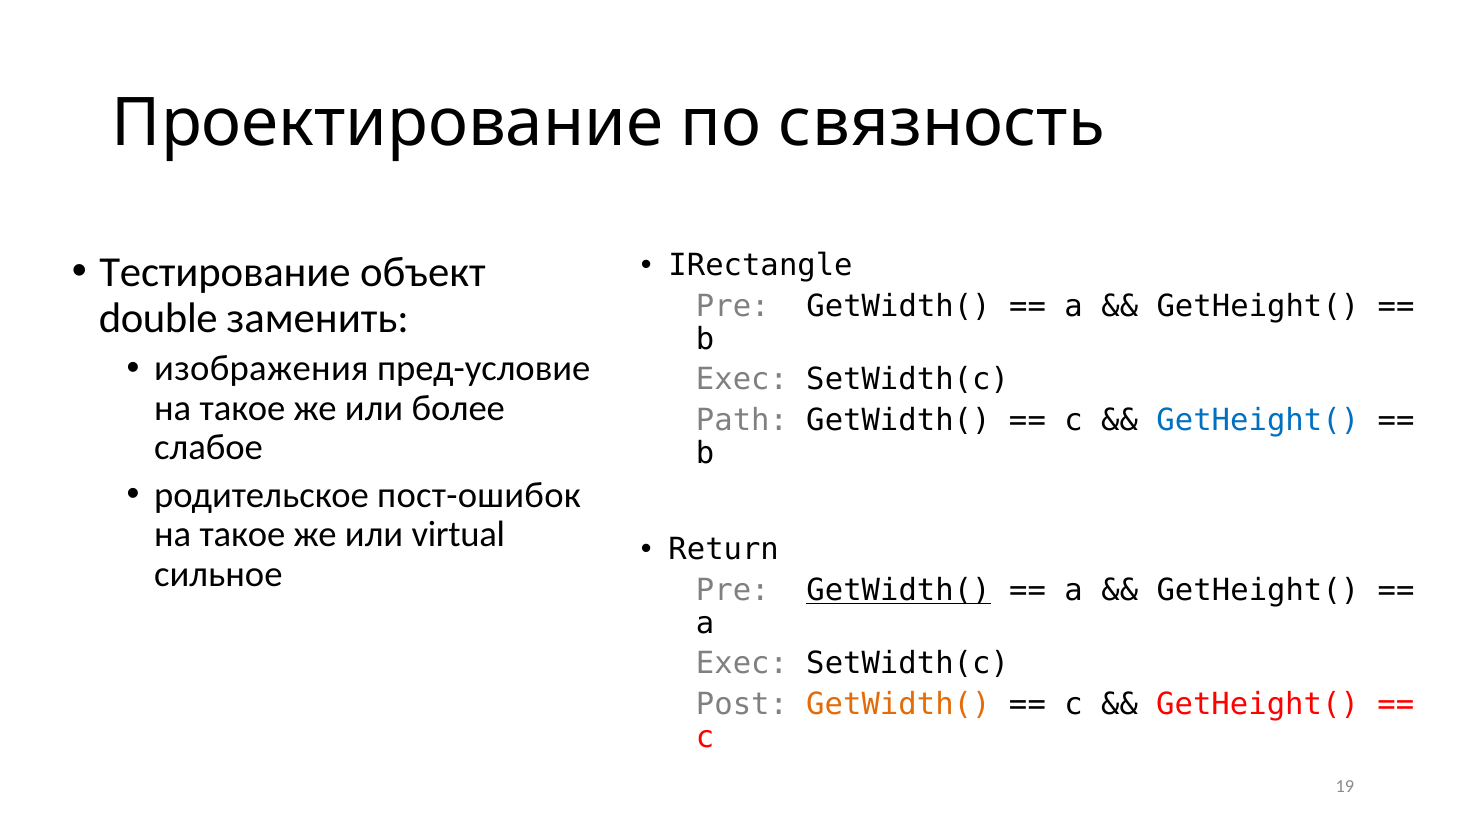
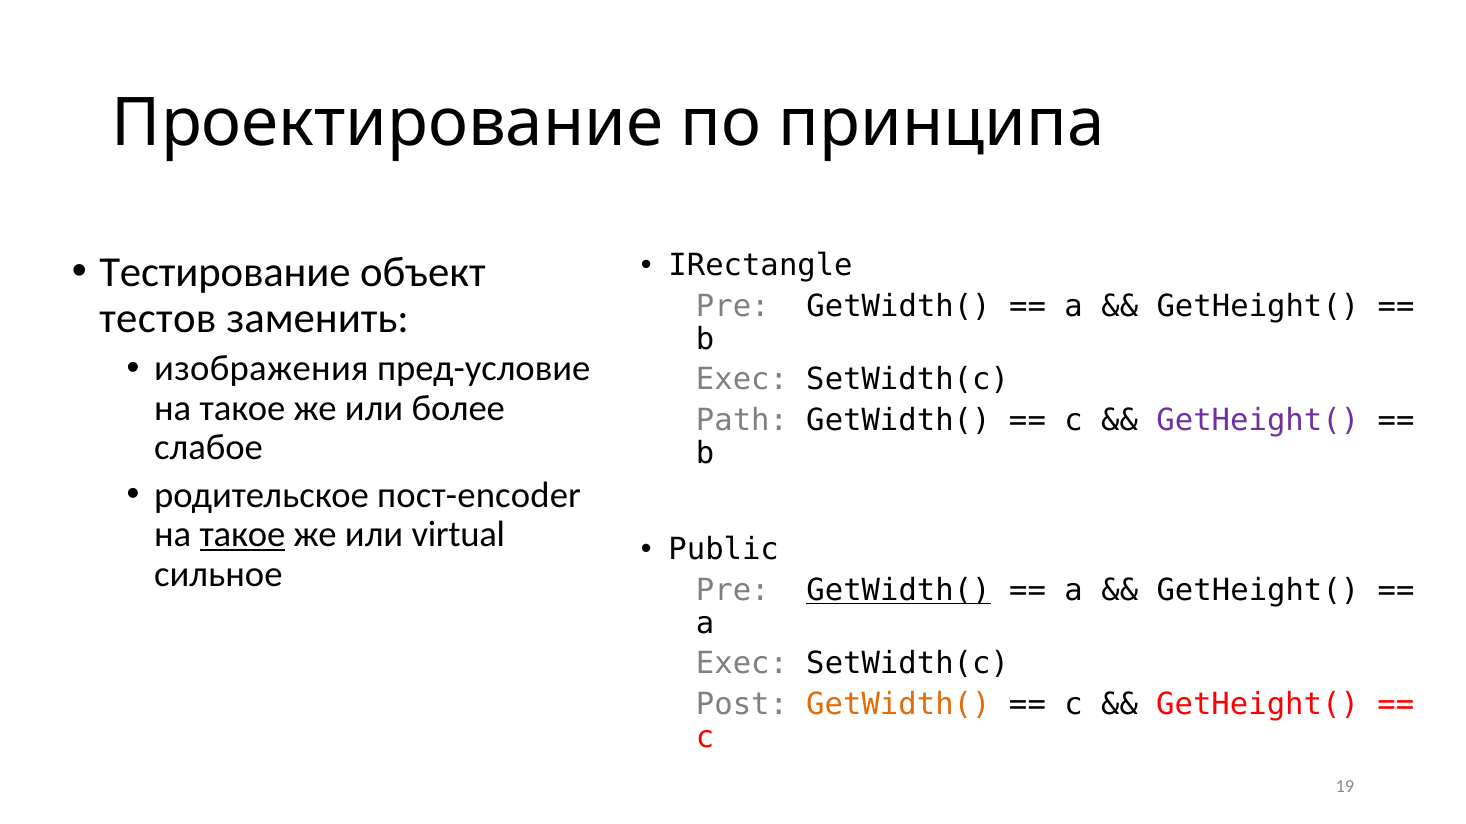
связность: связность -> принципа (942, 123)
double: double -> тестов (158, 318)
GetHeight( colour: blue -> purple (1258, 421)
пост-ошибок: пост-ошибок -> пост-encoder (479, 495)
такое underline: none -> present (242, 535)
Return: Return -> Public (724, 550)
